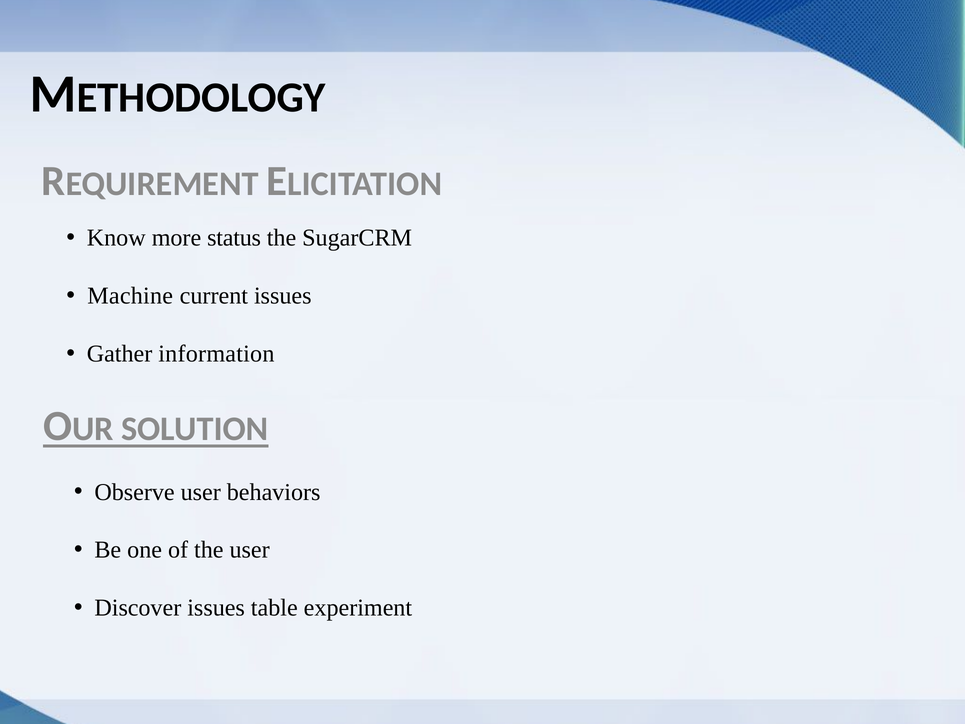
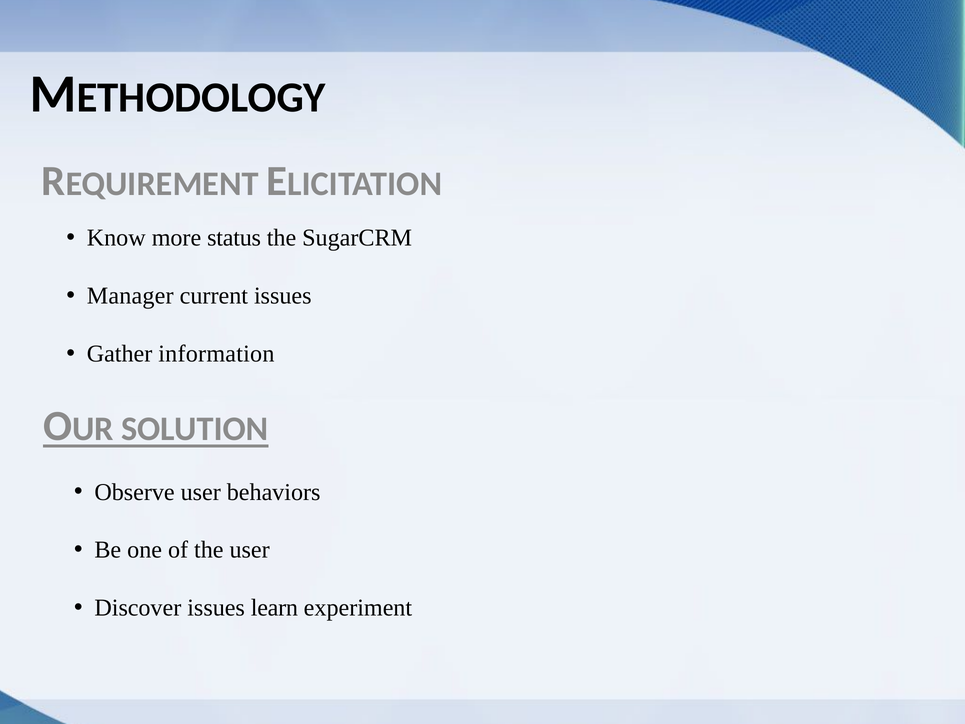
Machine: Machine -> Manager (130, 296)
table: table -> learn (274, 608)
